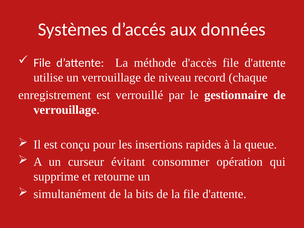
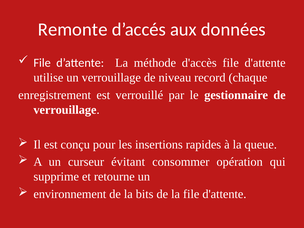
Systèmes: Systèmes -> Remonte (73, 29)
simultanément: simultanément -> environnement (70, 194)
